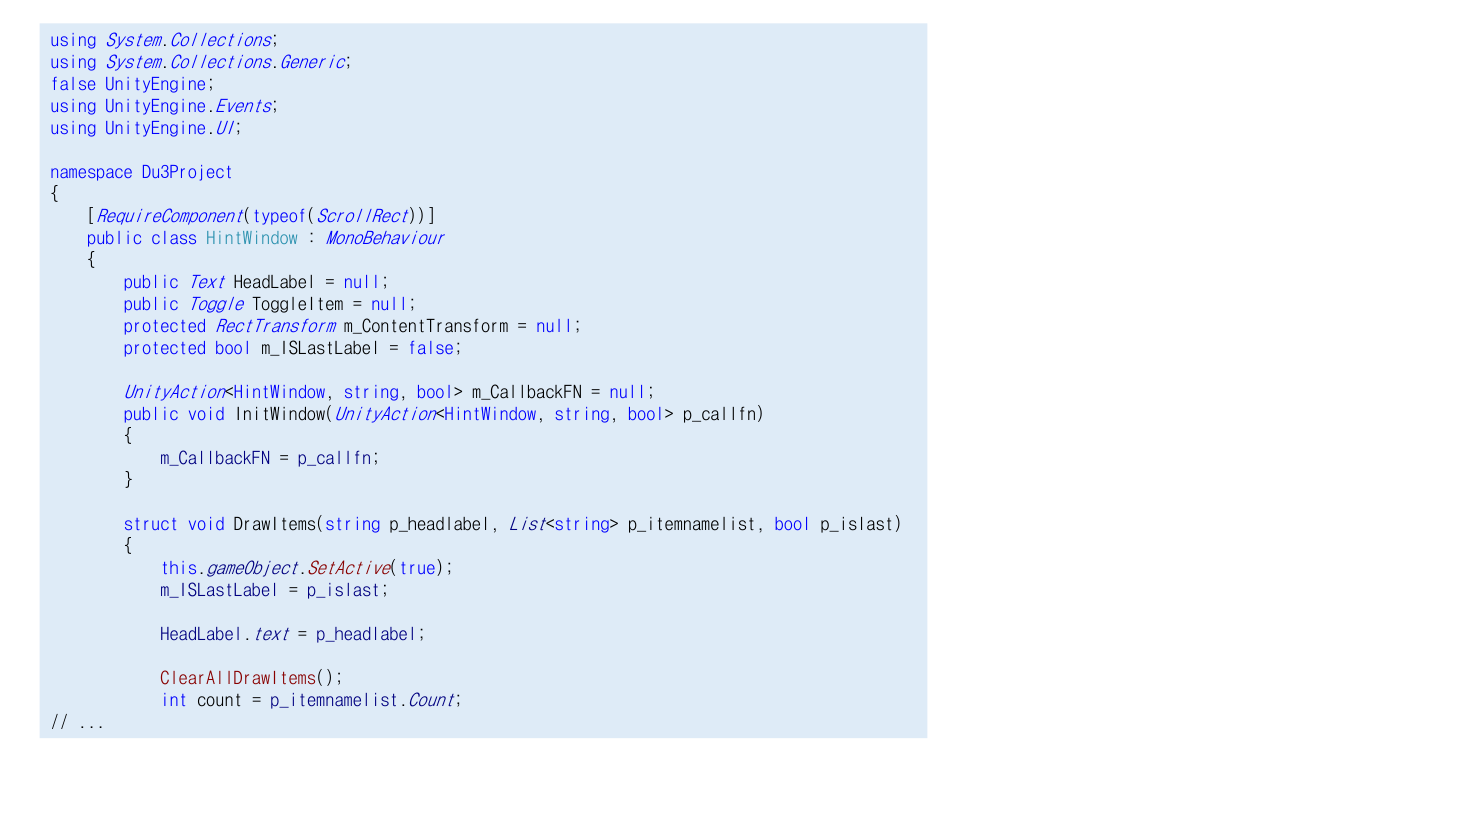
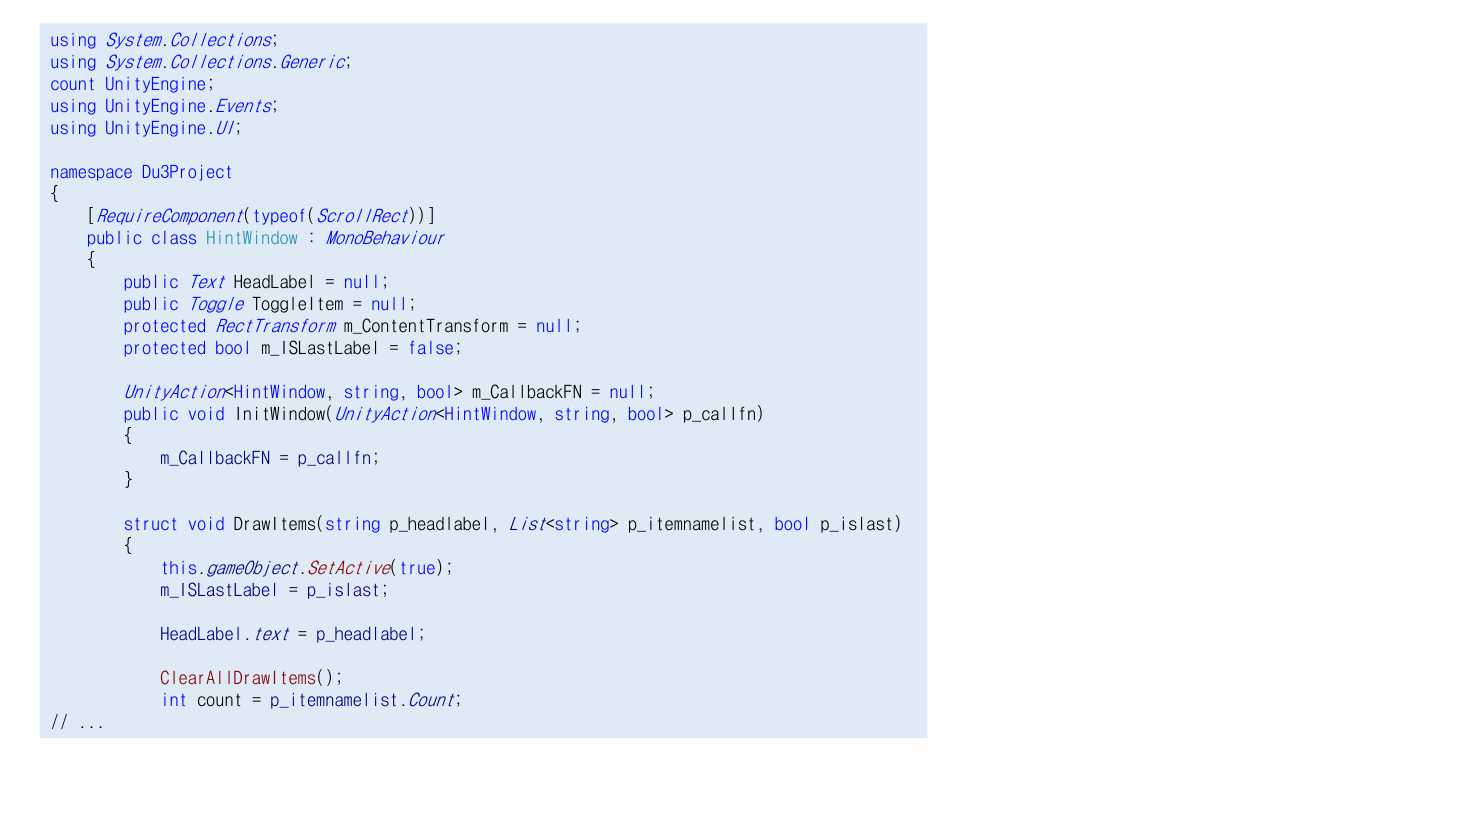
false: false -> count (73, 85)
